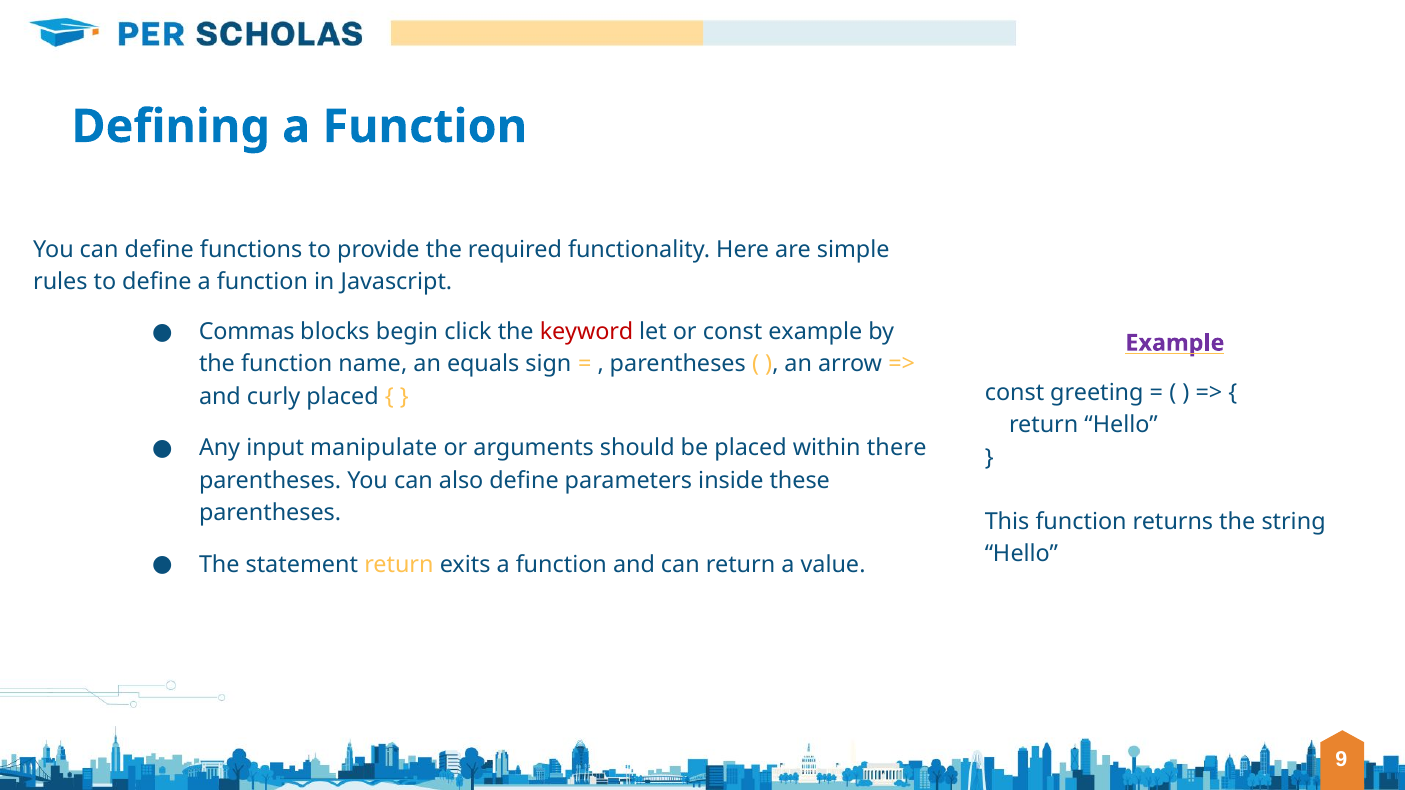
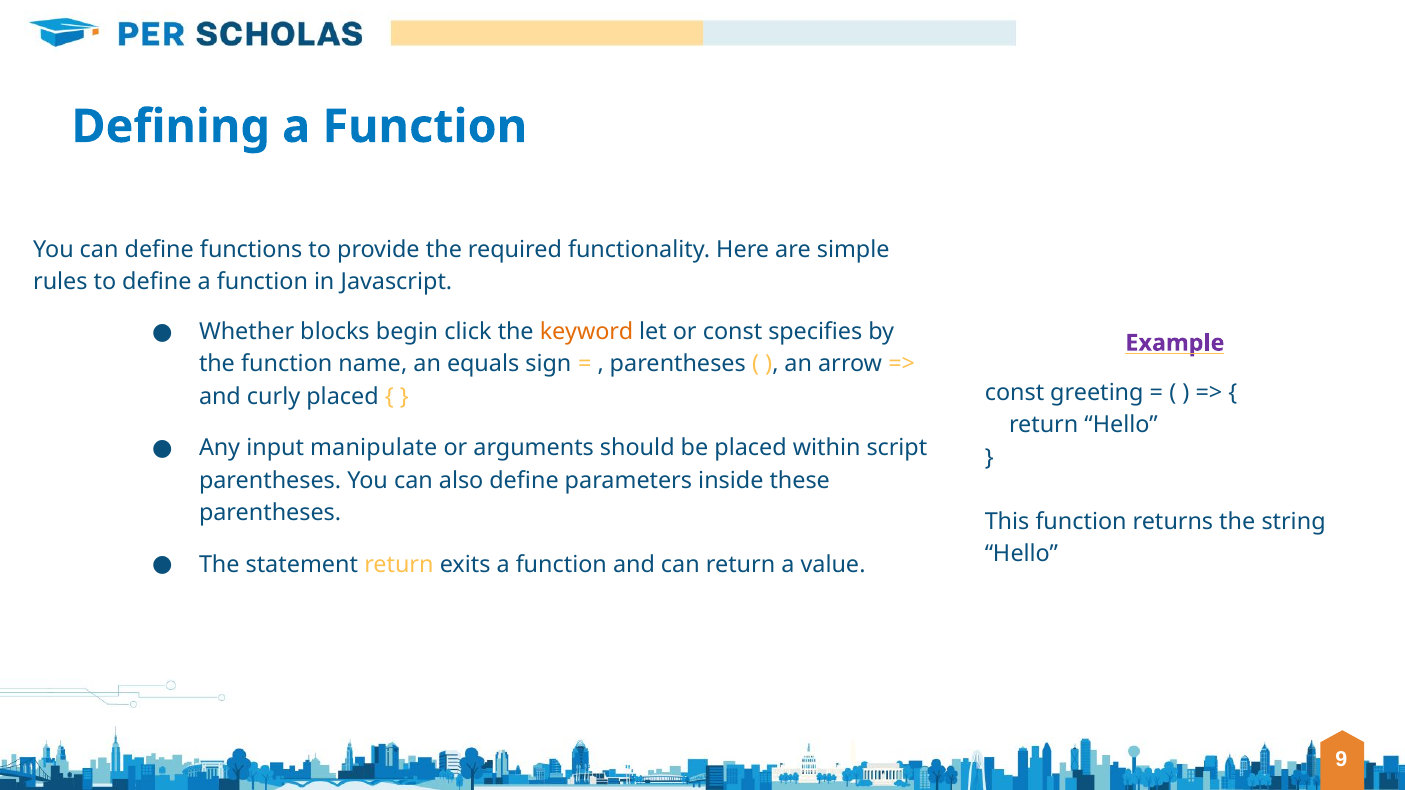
Commas: Commas -> Whether (247, 332)
keyword colour: red -> orange (587, 332)
const example: example -> specifies (815, 332)
there: there -> script (897, 448)
